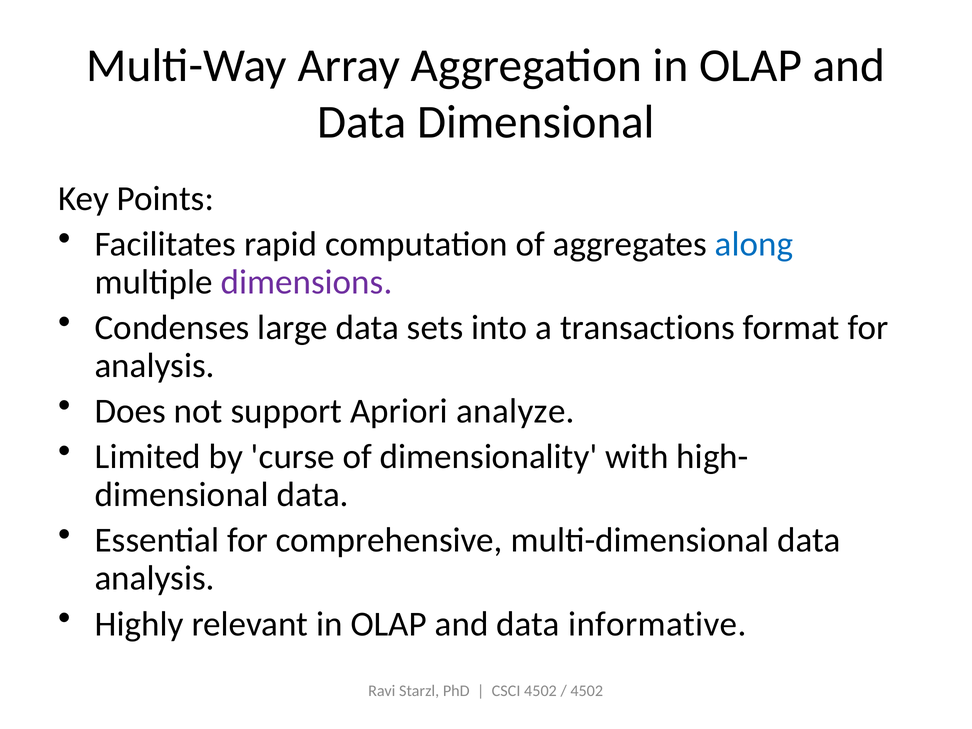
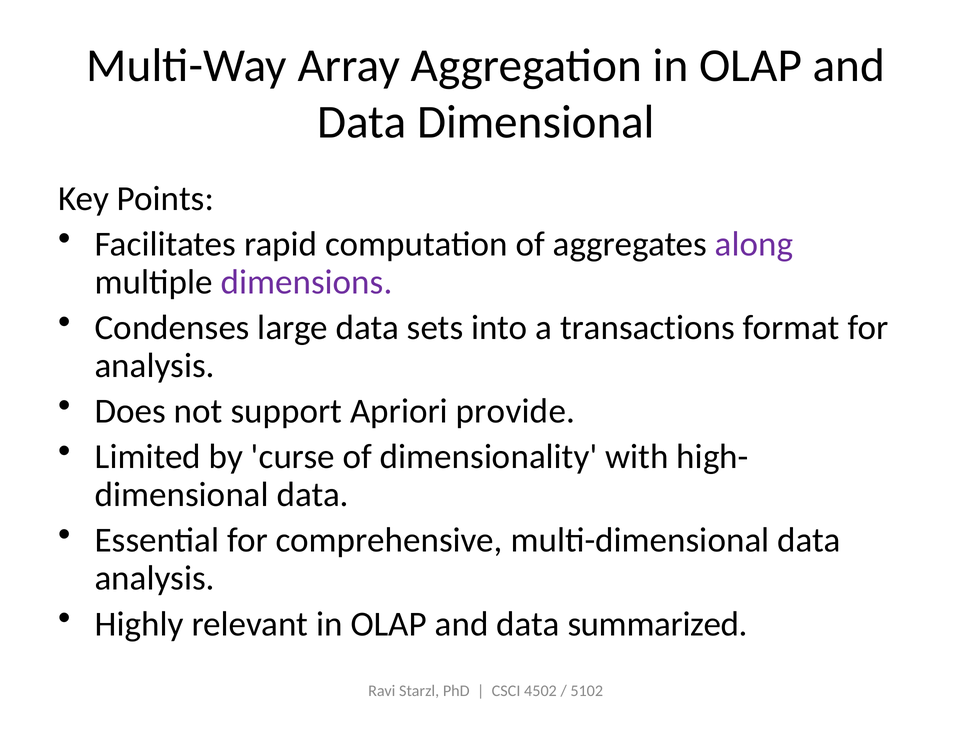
along colour: blue -> purple (754, 244)
analyze: analyze -> provide (515, 411)
informative: informative -> summarized (658, 624)
4502: 4502 -> 5102 (587, 691)
